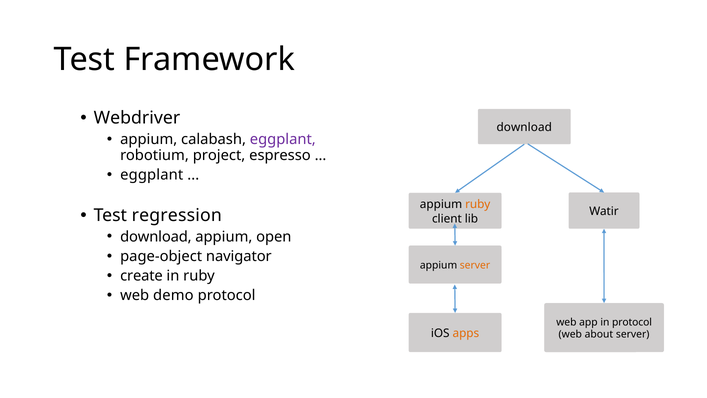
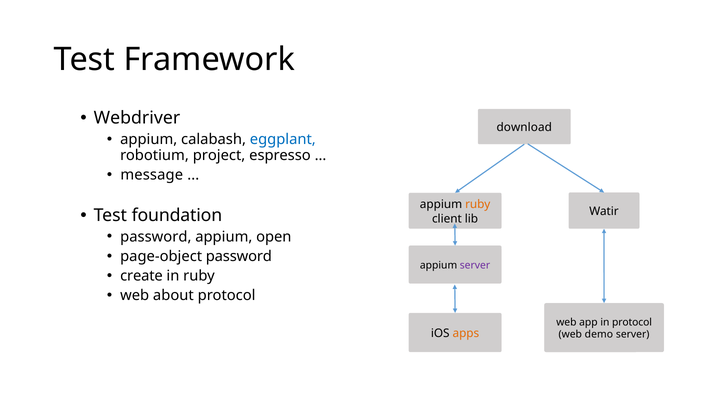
eggplant colour: purple -> blue (283, 139)
eggplant: eggplant -> message (152, 175)
regression: regression -> foundation (177, 215)
download: download -> password (156, 237)
page-object navigator: navigator -> password (239, 256)
server colour: orange -> purple (475, 265)
demo: demo -> about (173, 295)
about: about -> demo (599, 334)
